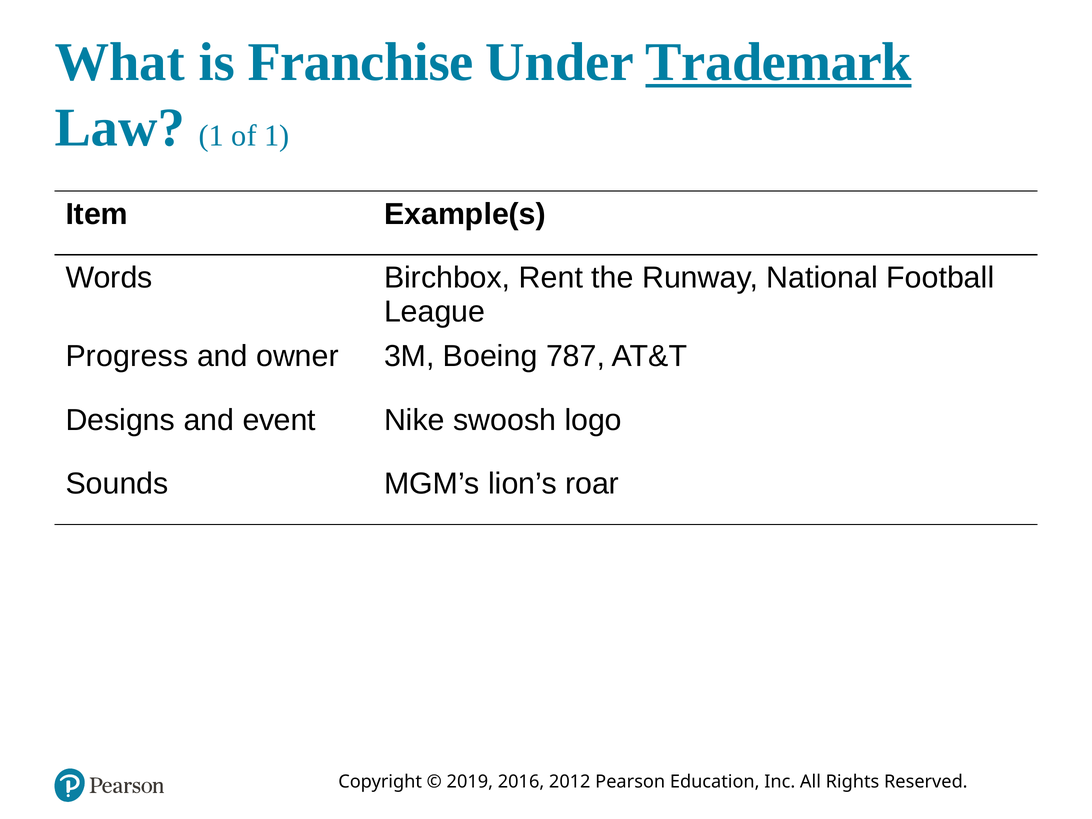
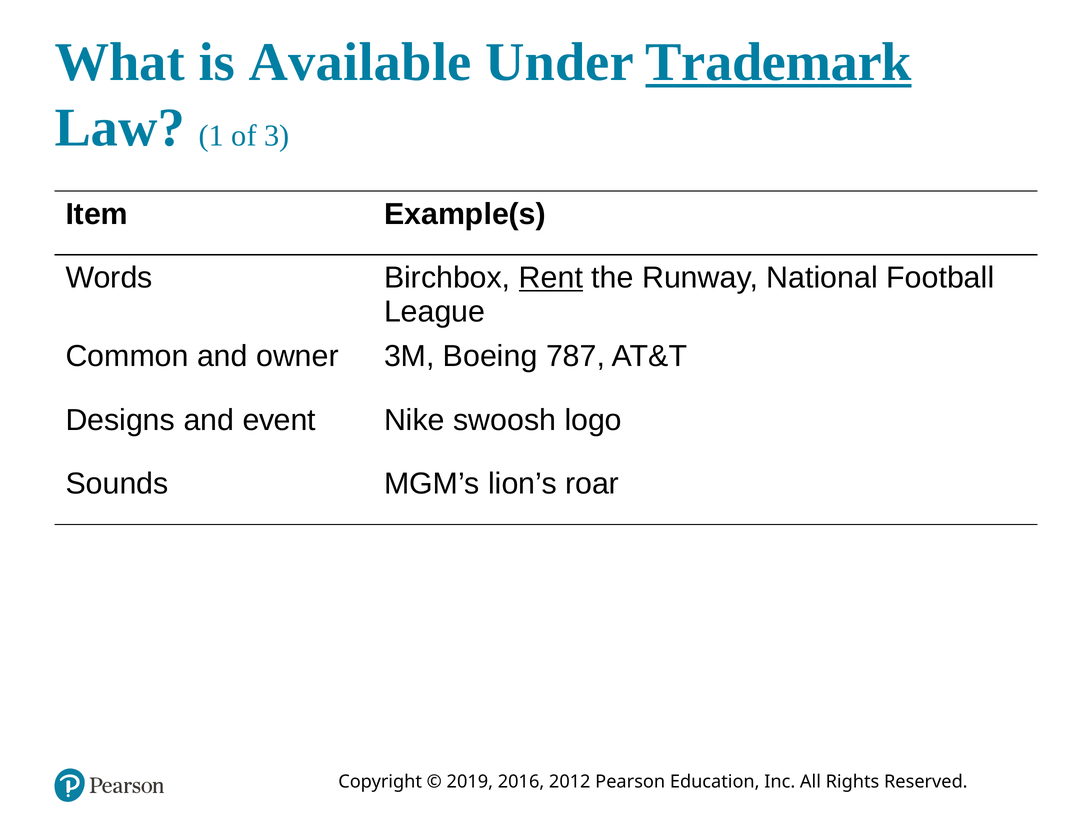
Franchise: Franchise -> Available (360, 62)
of 1: 1 -> 3 (277, 136)
Rent underline: none -> present (551, 278)
Progress: Progress -> Common (127, 356)
